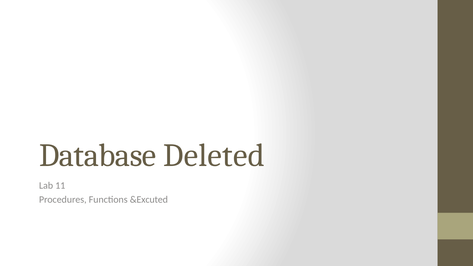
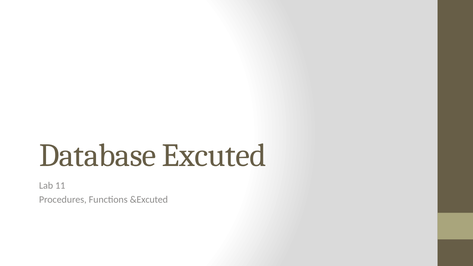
Deleted: Deleted -> Excuted (214, 156)
